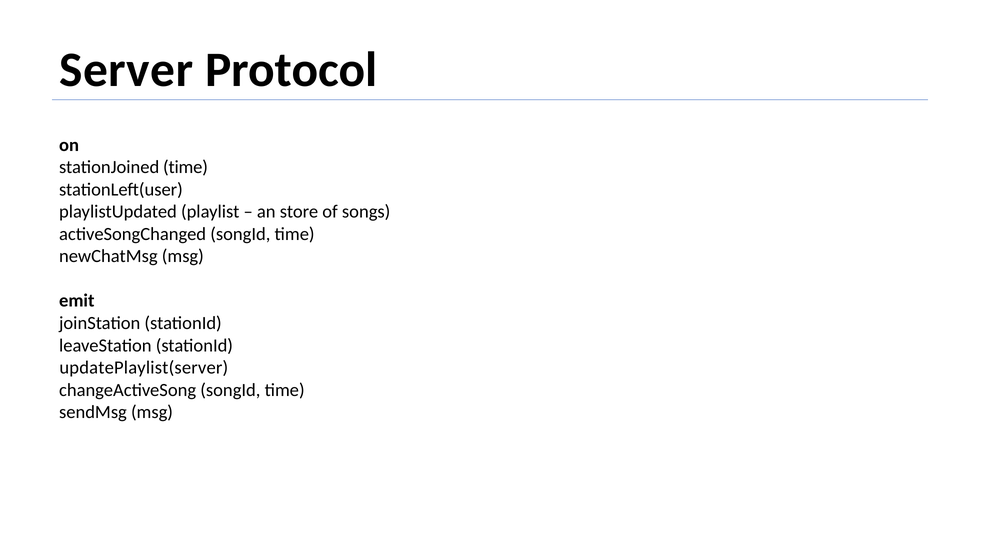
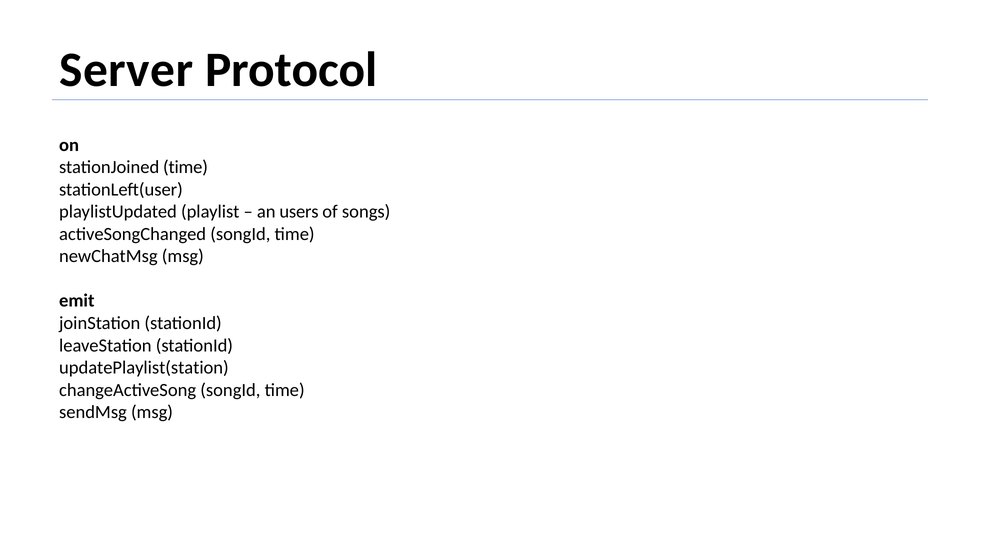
store: store -> users (299, 212)
updatePlaylist(server: updatePlaylist(server -> updatePlaylist(station (144, 368)
